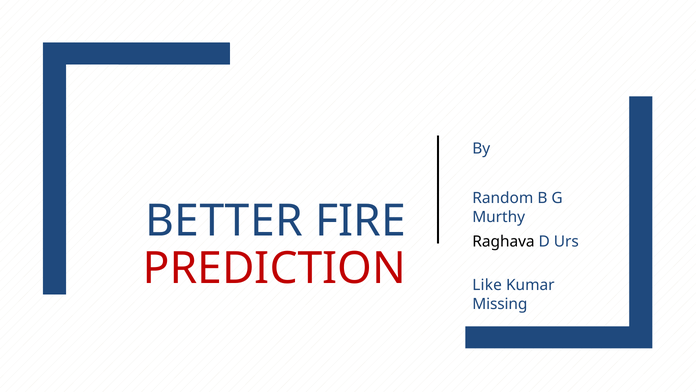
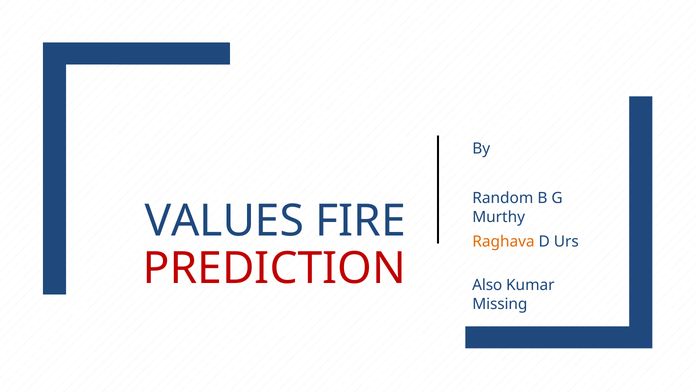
BETTER: BETTER -> VALUES (224, 221)
Raghava colour: black -> orange (503, 241)
Like: Like -> Also (487, 285)
